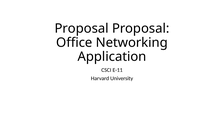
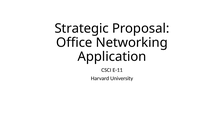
Proposal: Proposal -> Strategic (82, 28)
